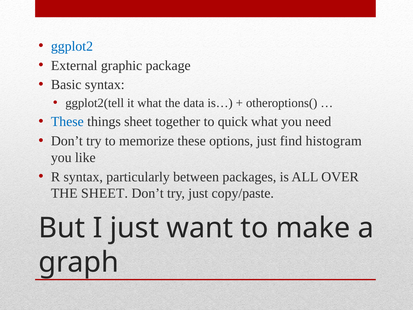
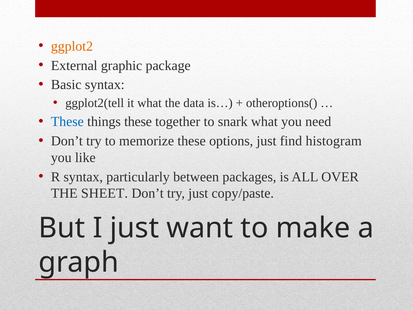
ggplot2 colour: blue -> orange (72, 46)
things sheet: sheet -> these (138, 122)
quick: quick -> snark (233, 122)
